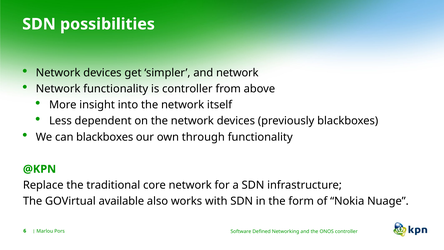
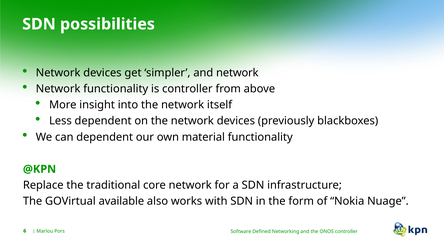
can blackboxes: blackboxes -> dependent (105, 137)
through: through -> material (203, 137)
